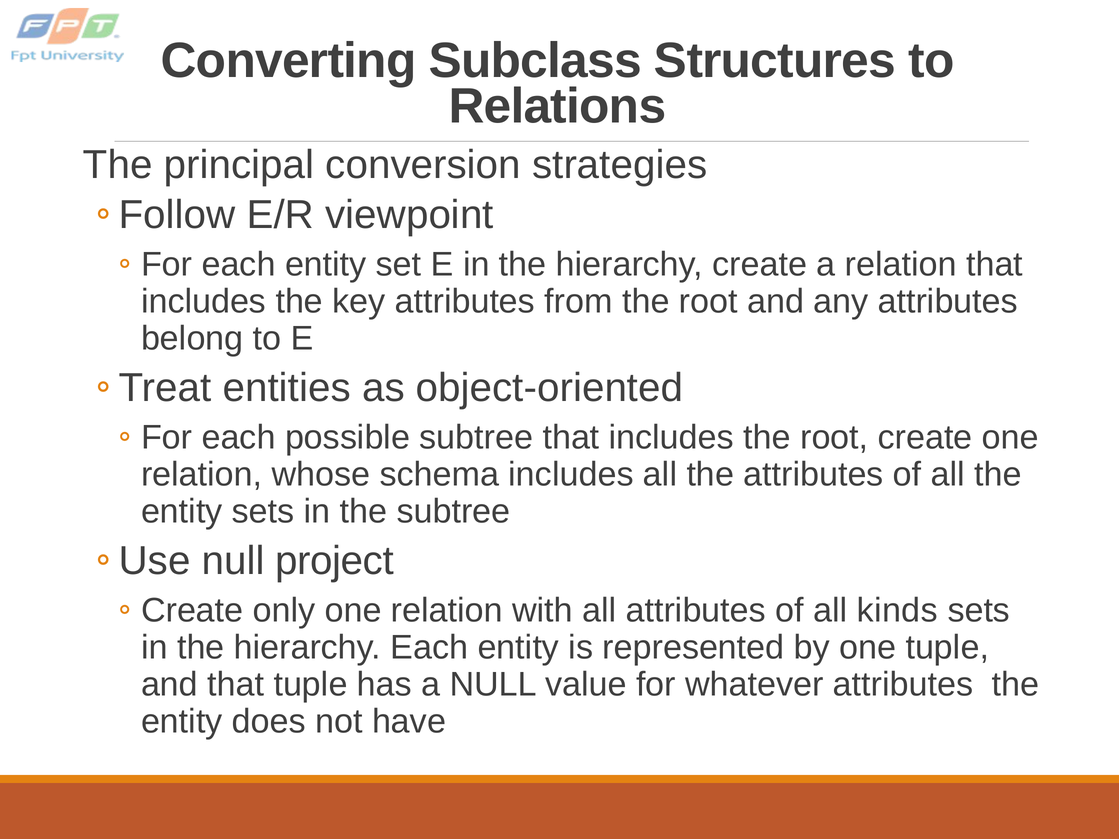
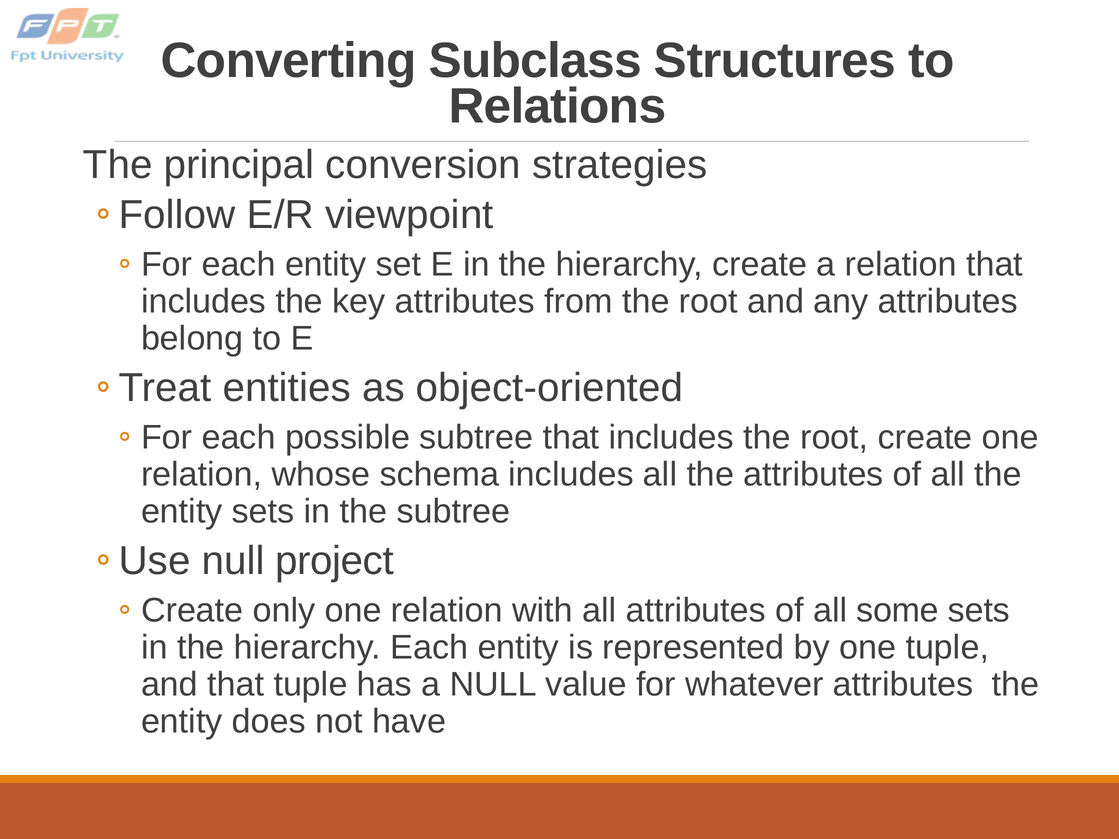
kinds: kinds -> some (898, 611)
